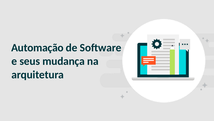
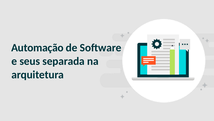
mudança: mudança -> separada (64, 61)
